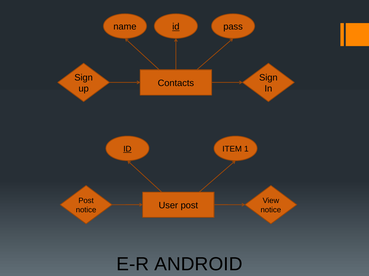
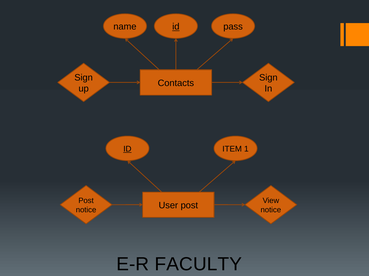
ANDROID: ANDROID -> FACULTY (198, 265)
